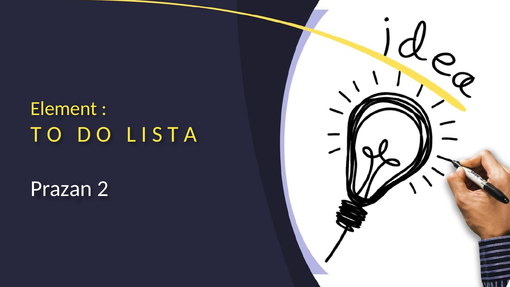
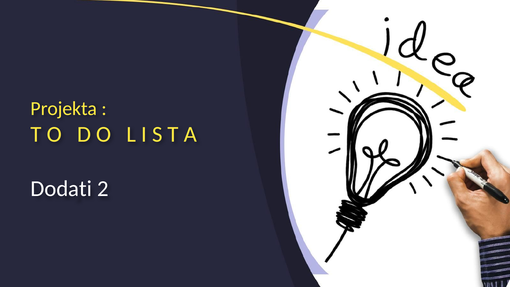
Element: Element -> Projekta (64, 108)
Prazan: Prazan -> Dodati (61, 189)
